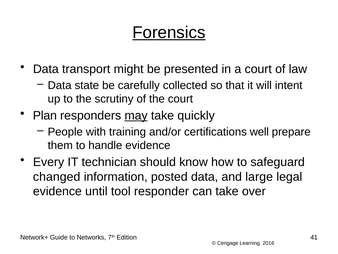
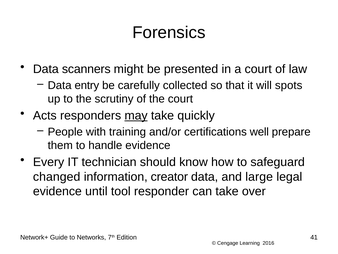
Forensics underline: present -> none (169, 32)
transport: transport -> scanners (86, 69)
state: state -> entry (87, 85)
intent: intent -> spots (289, 85)
Plan: Plan -> Acts (45, 115)
posted: posted -> creator (169, 176)
